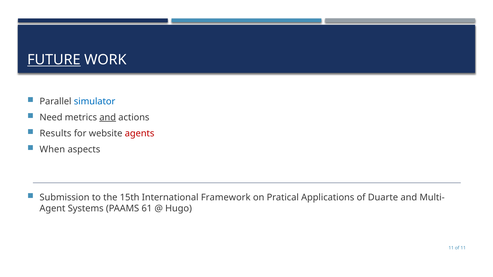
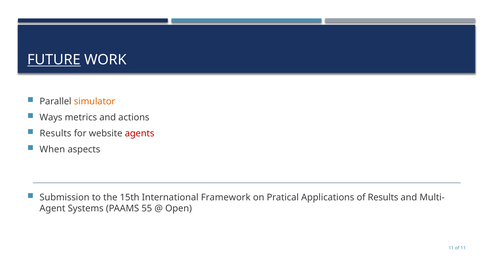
simulator colour: blue -> orange (95, 102)
Need: Need -> Ways (51, 118)
and underline: present -> none (108, 118)
of Duarte: Duarte -> Results (383, 198)
61: 61 -> 55 (147, 209)
Hugo: Hugo -> Open (179, 209)
